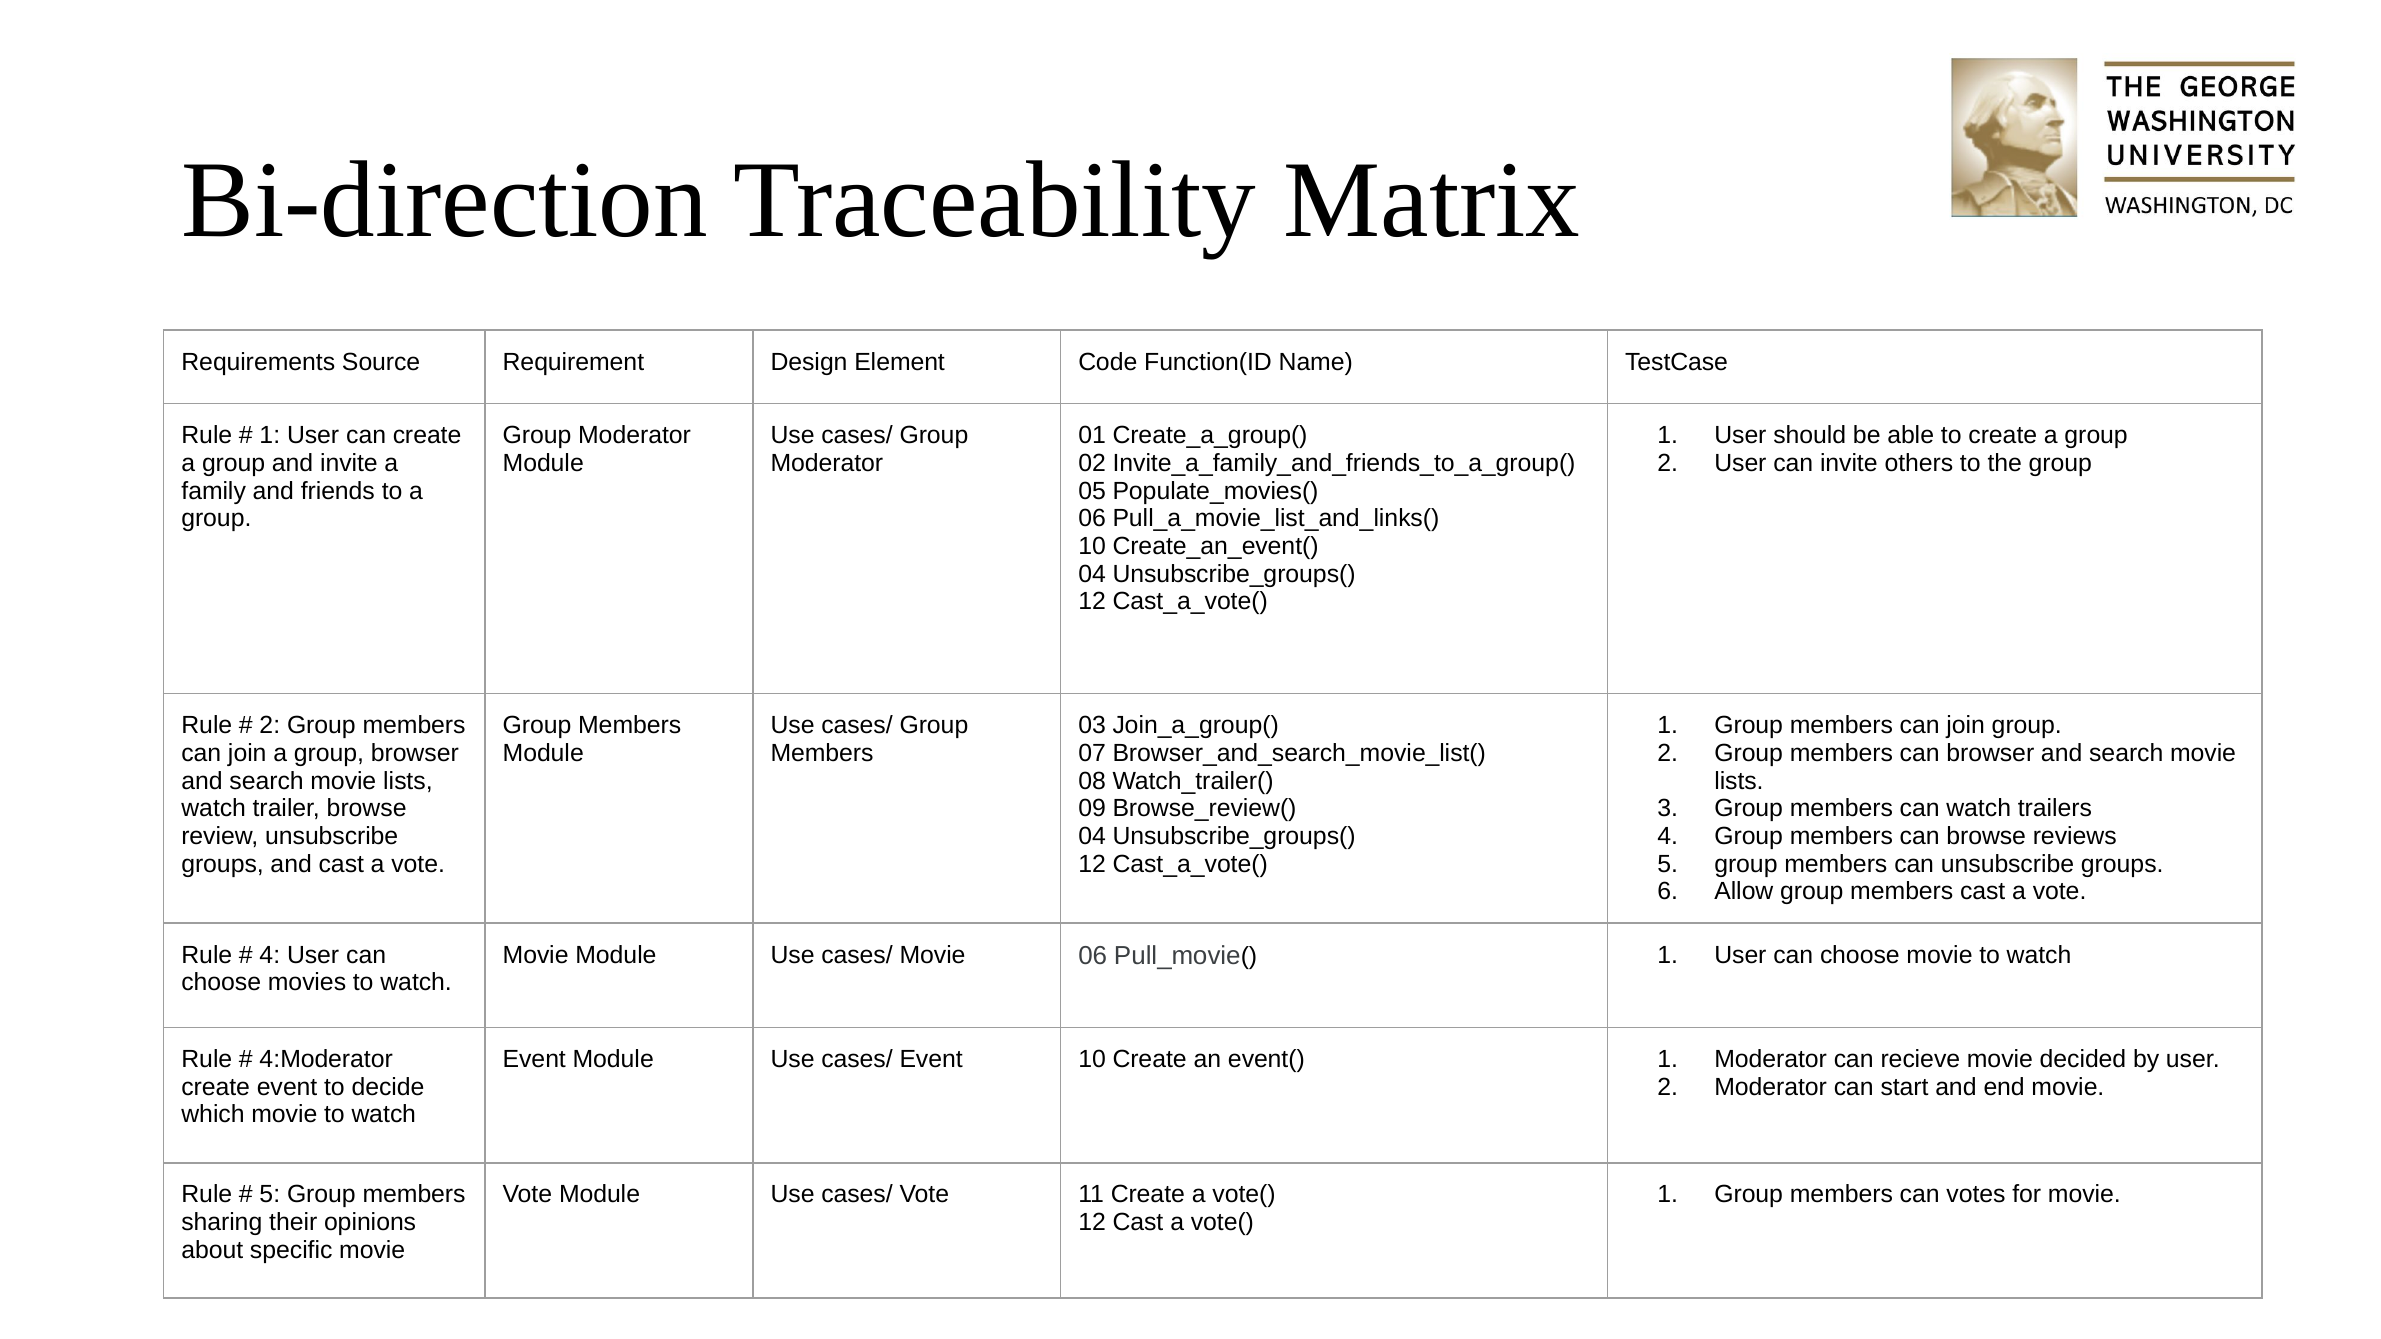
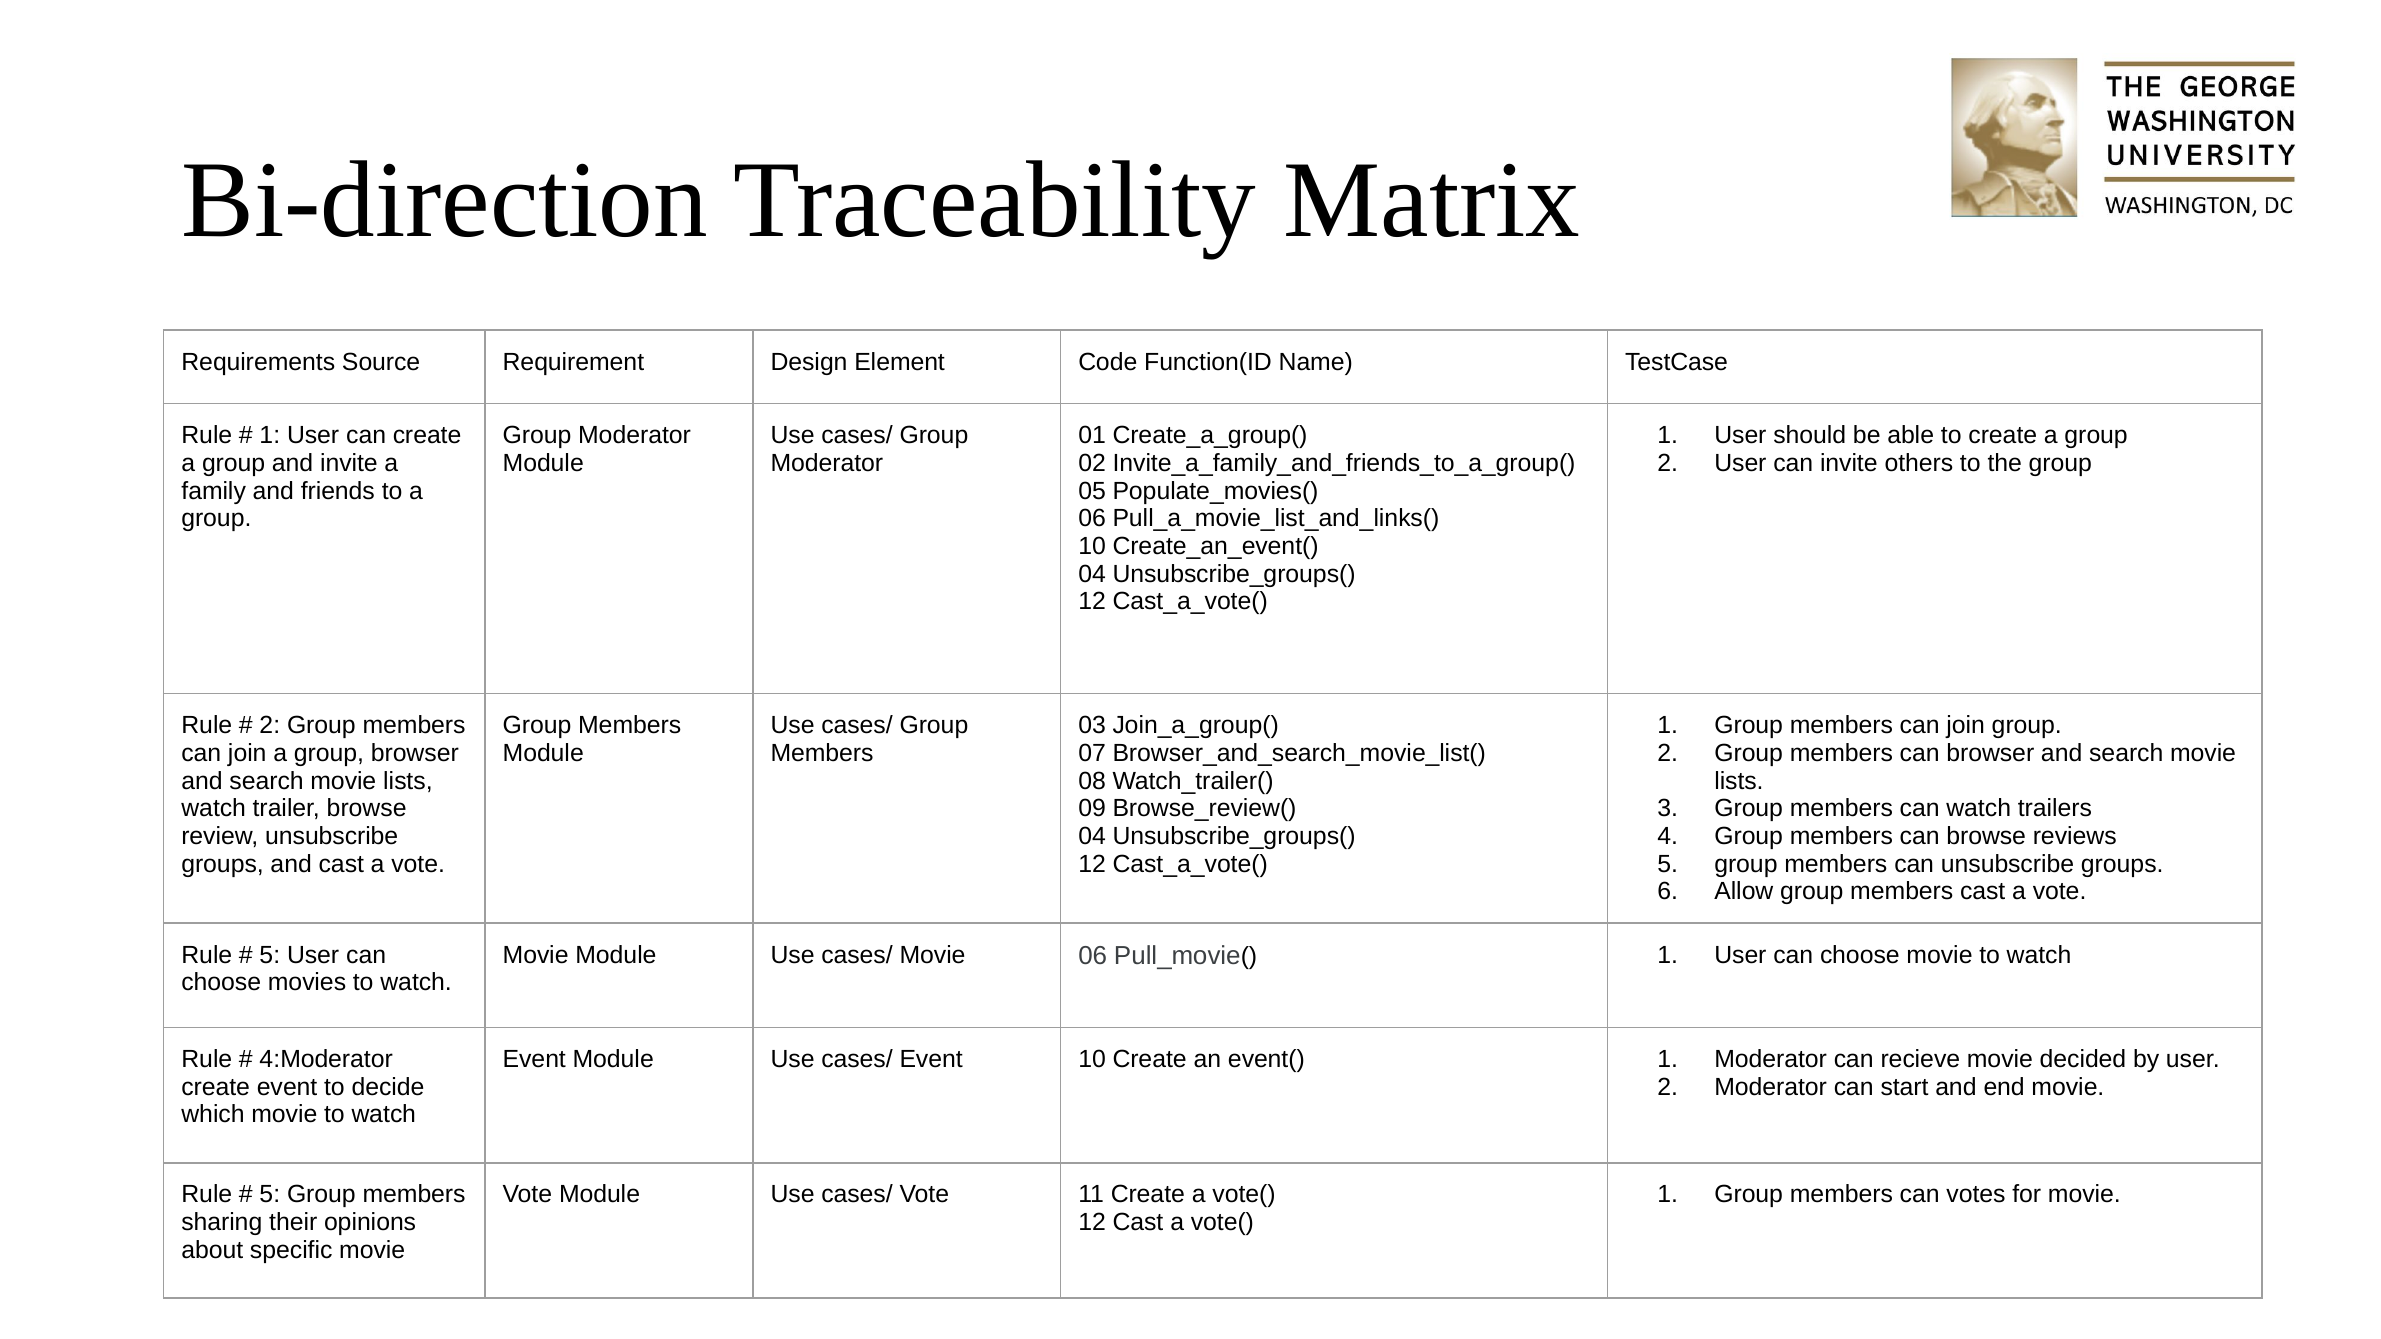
4: 4 -> 5 (270, 955)
